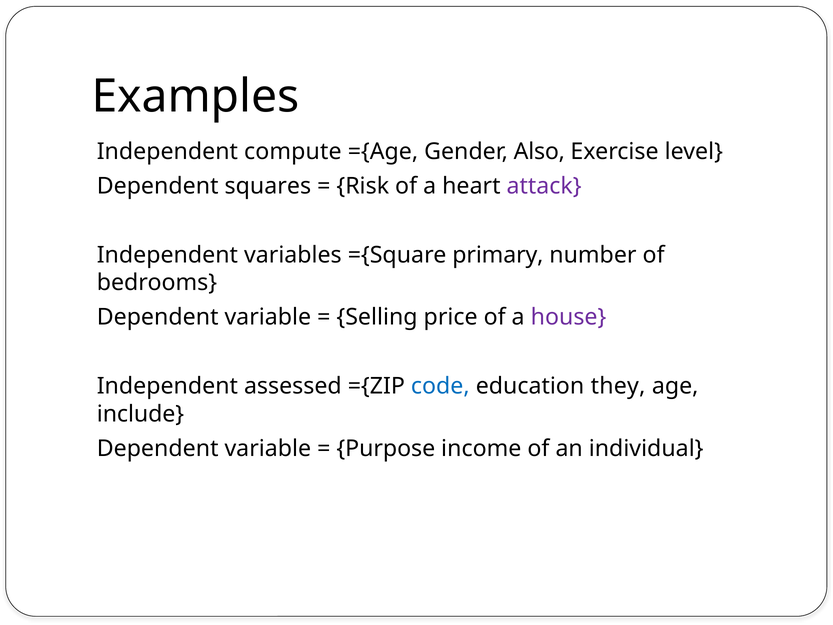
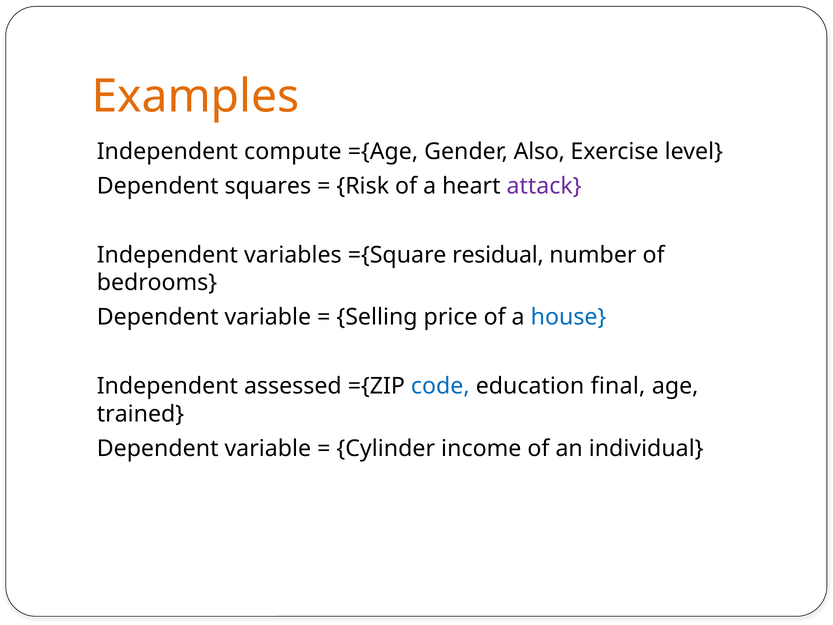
Examples colour: black -> orange (196, 96)
primary: primary -> residual (498, 255)
house colour: purple -> blue (569, 317)
they: they -> final (618, 386)
include: include -> trained (140, 414)
Purpose: Purpose -> Cylinder (386, 448)
